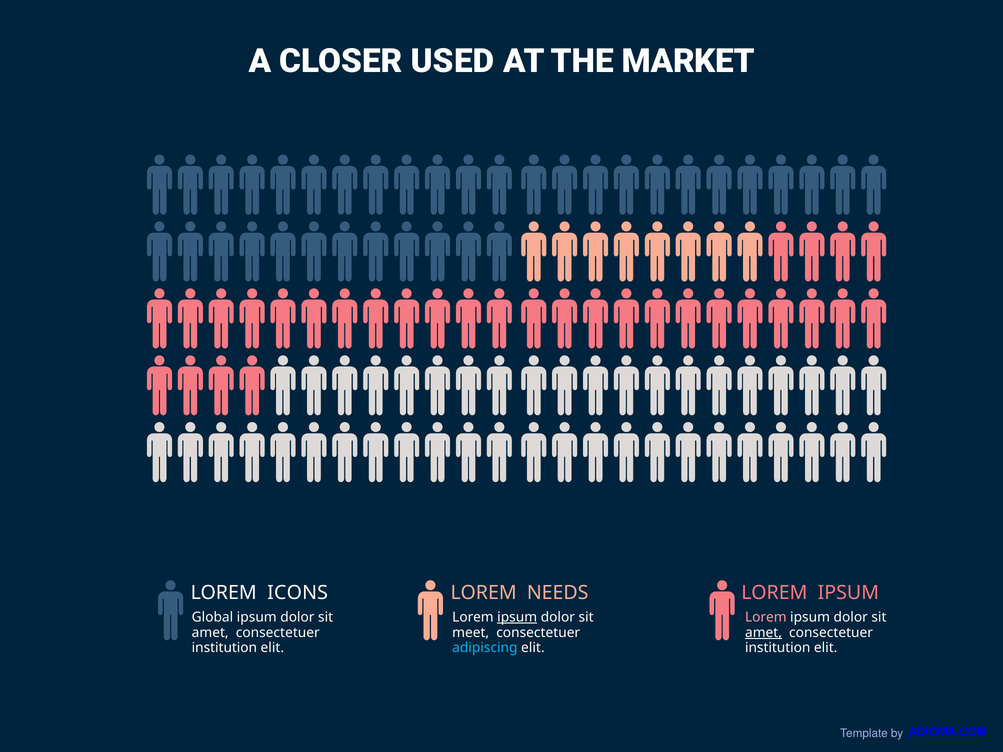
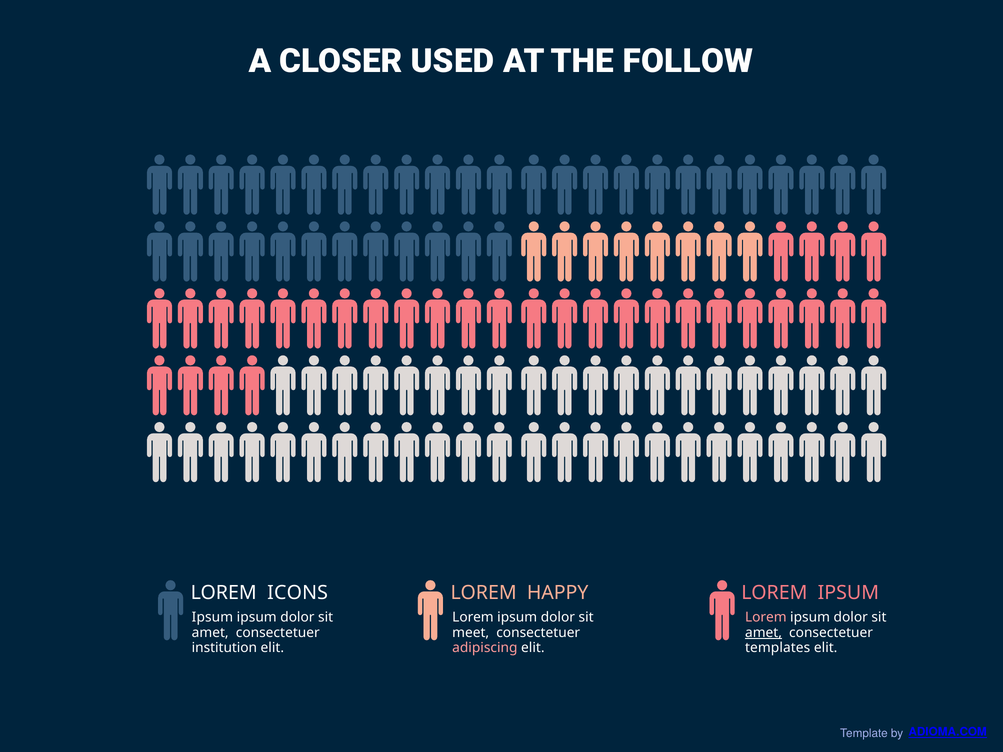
MARKET: MARKET -> FOLLOW (688, 62)
NEEDS: NEEDS -> HAPPY (558, 593)
Global: Global -> Ipsum (212, 617)
ipsum underline: present -> none (517, 617)
adipiscing colour: light blue -> pink (485, 648)
institution: institution -> templates (778, 648)
